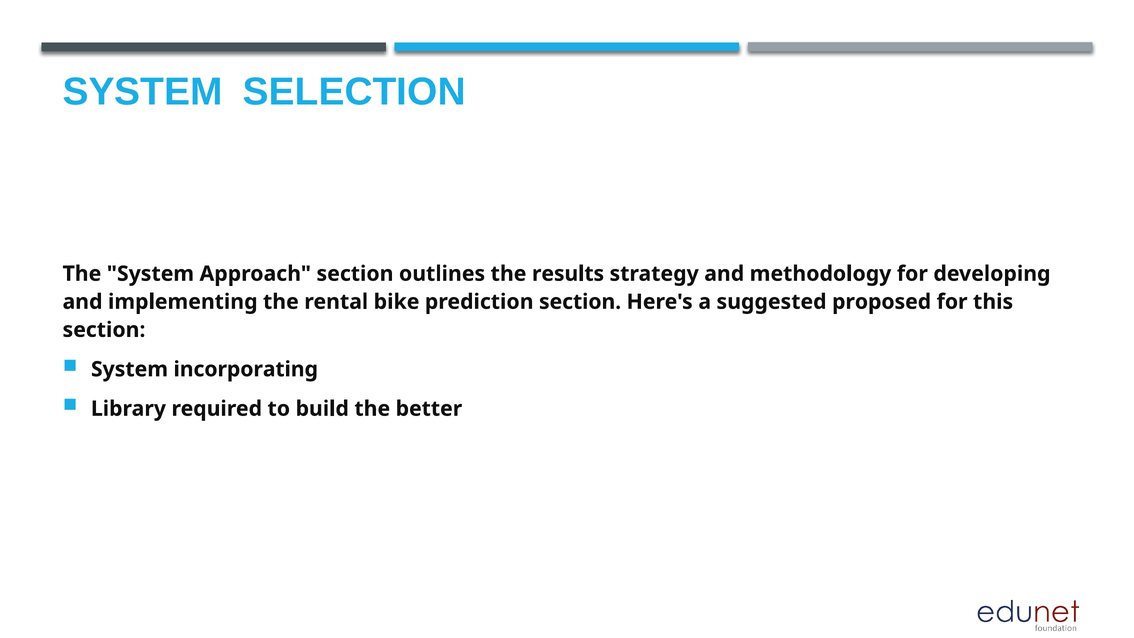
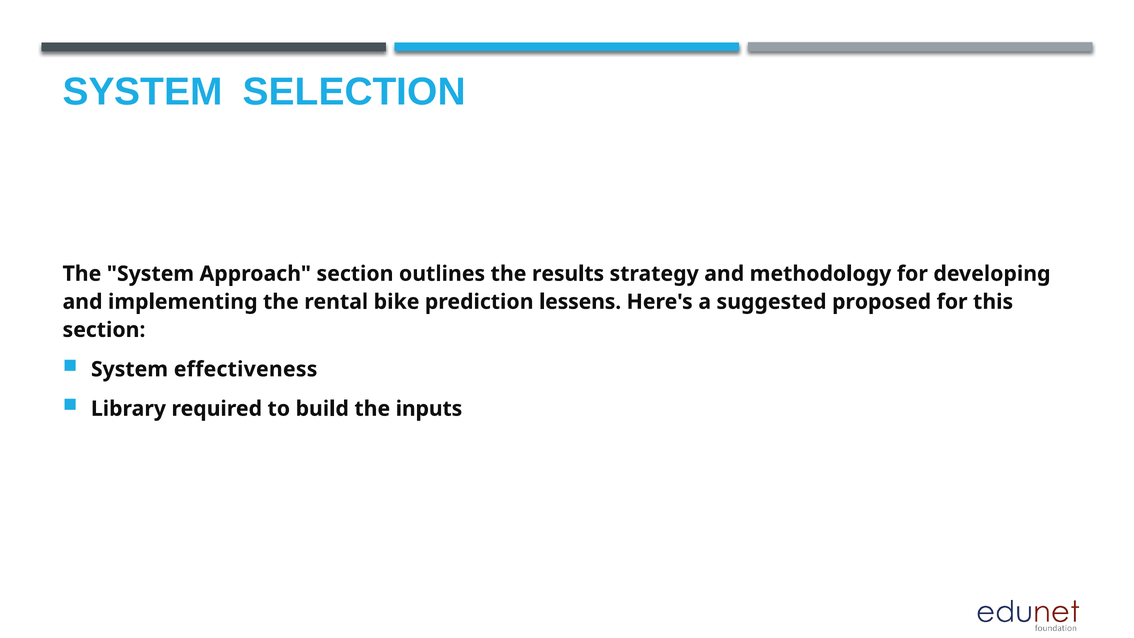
prediction section: section -> lessens (580, 302)
incorporating: incorporating -> effectiveness (246, 369)
better: better -> inputs (429, 409)
